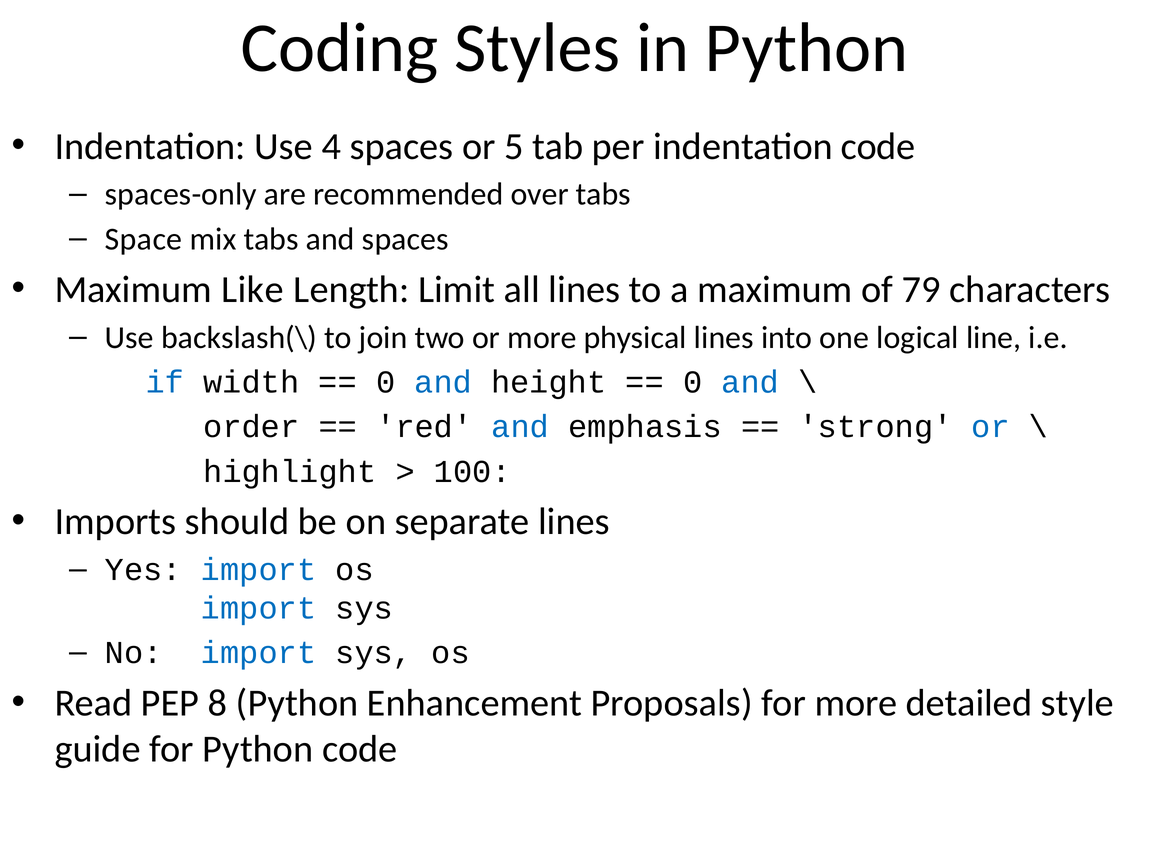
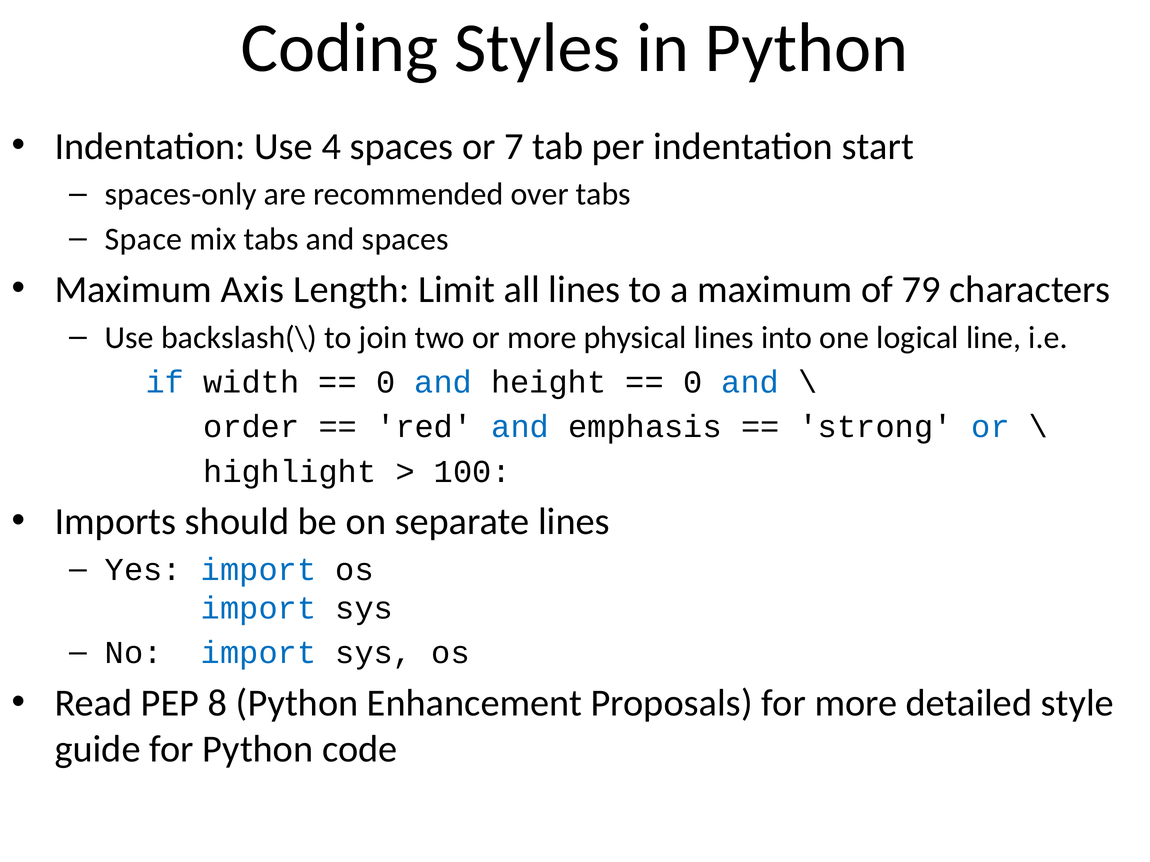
5: 5 -> 7 (514, 146)
indentation code: code -> start (878, 146)
Like: Like -> Axis (253, 290)
